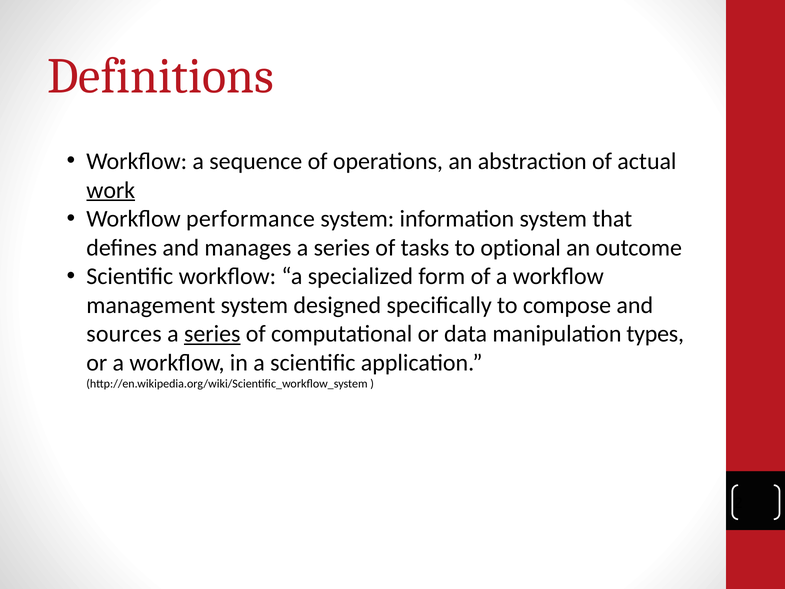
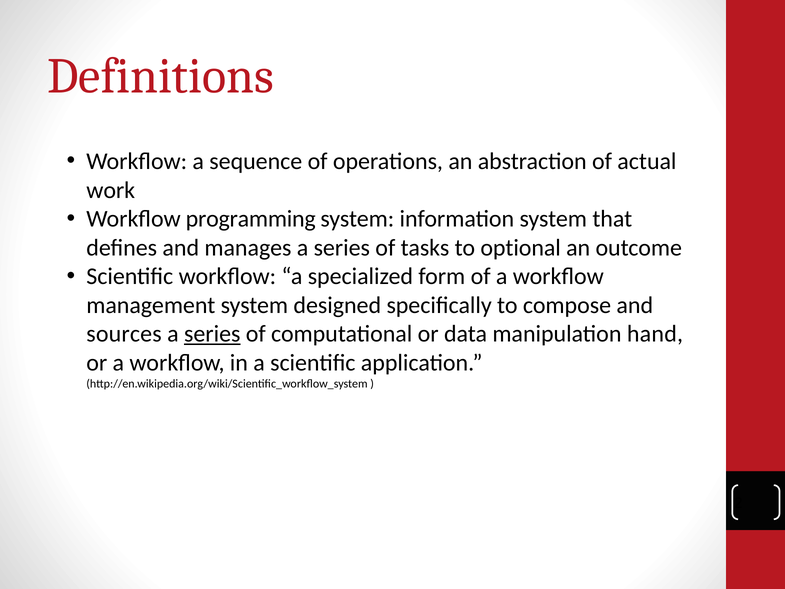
work underline: present -> none (111, 190)
performance: performance -> programming (251, 219)
types: types -> hand (655, 334)
